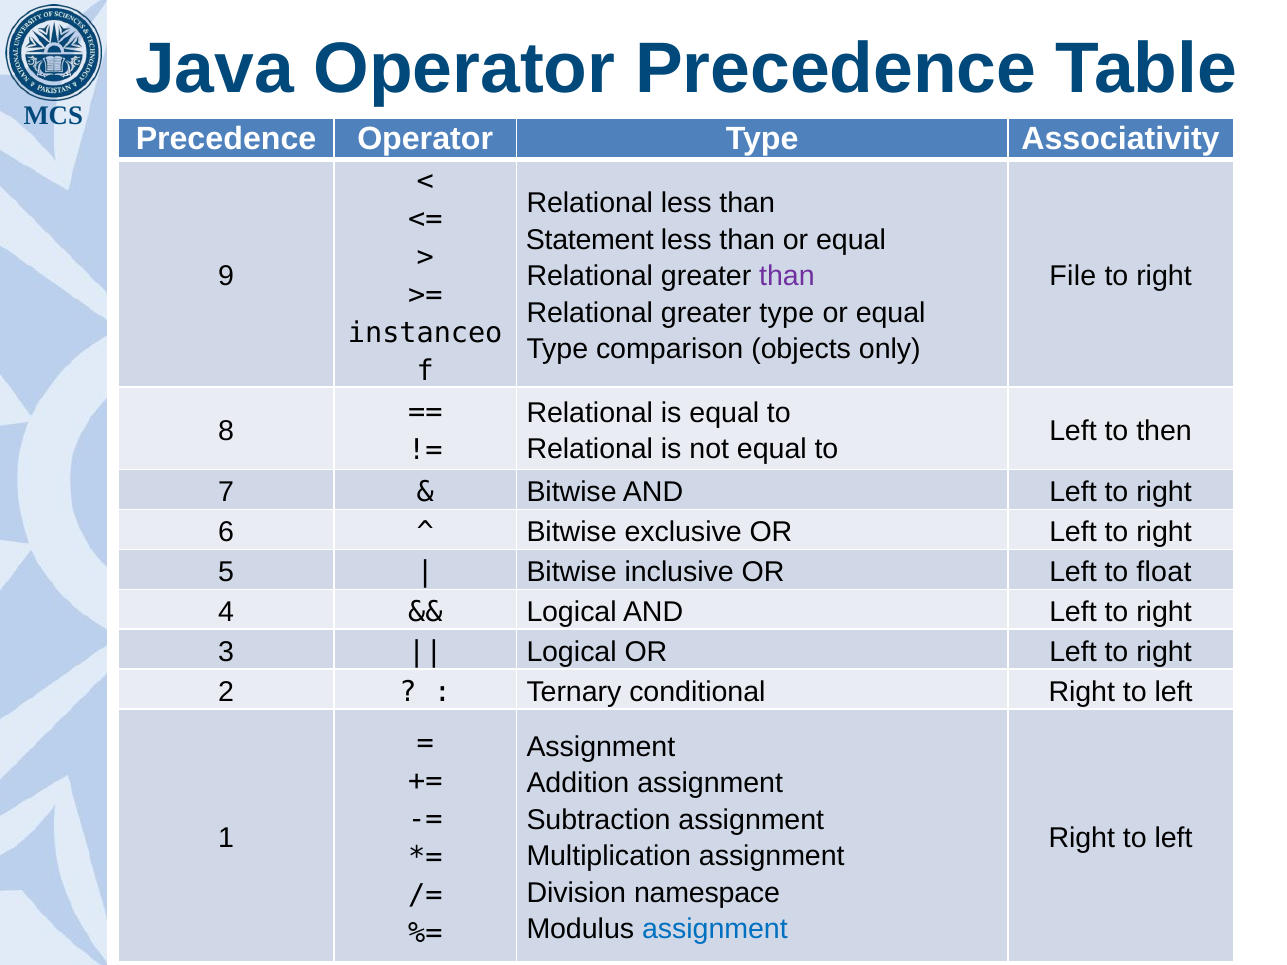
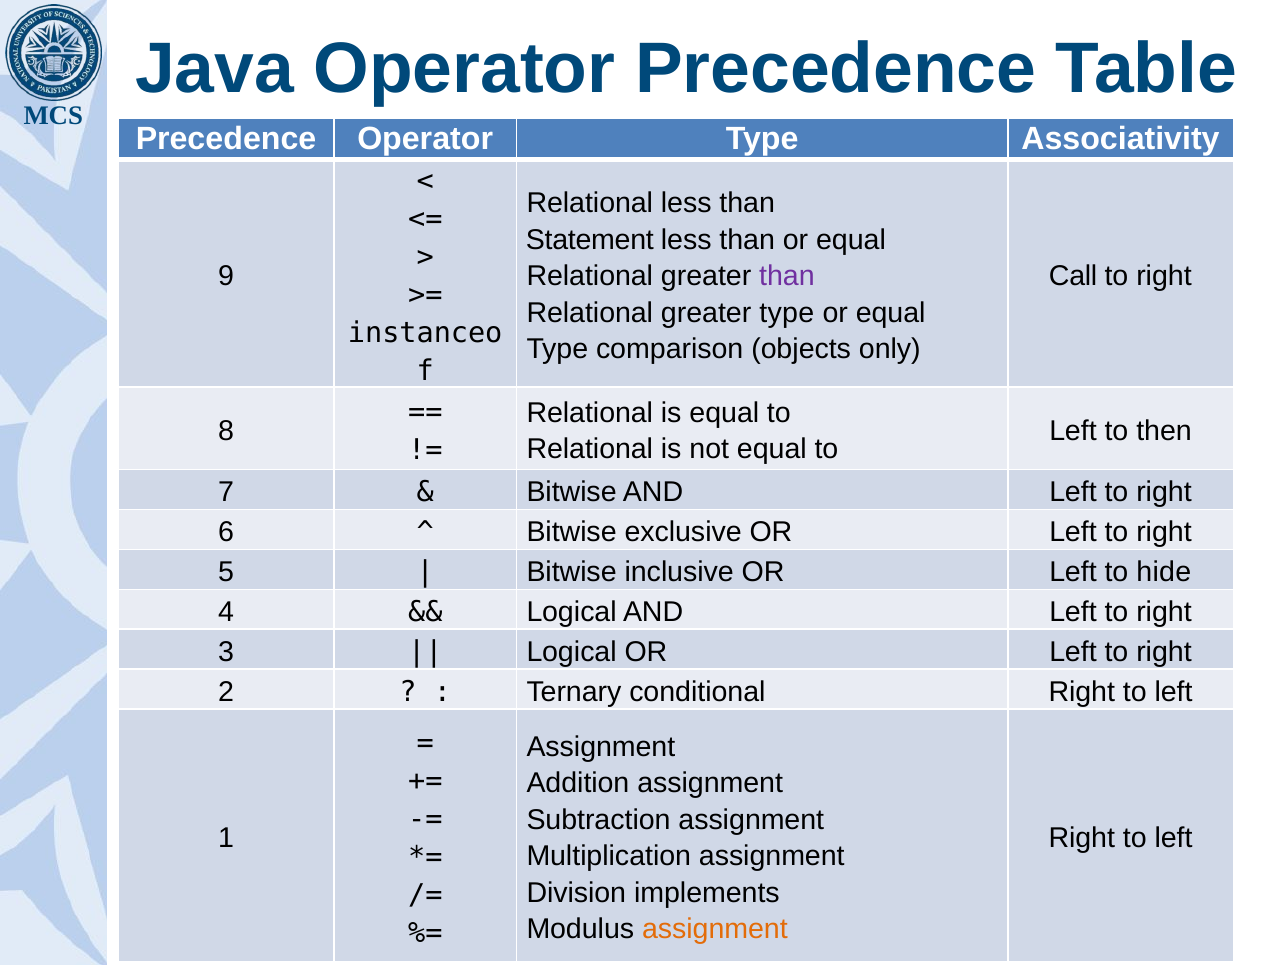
File: File -> Call (1073, 276)
float: float -> hide (1164, 572)
namespace: namespace -> implements (707, 893)
assignment colour: blue -> orange (715, 930)
